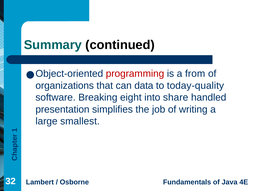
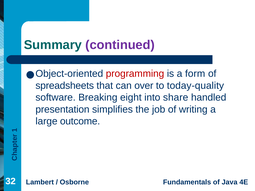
continued colour: black -> purple (120, 45)
from: from -> form (195, 74)
organizations: organizations -> spreadsheets (65, 86)
data: data -> over (144, 86)
smallest: smallest -> outcome (80, 121)
